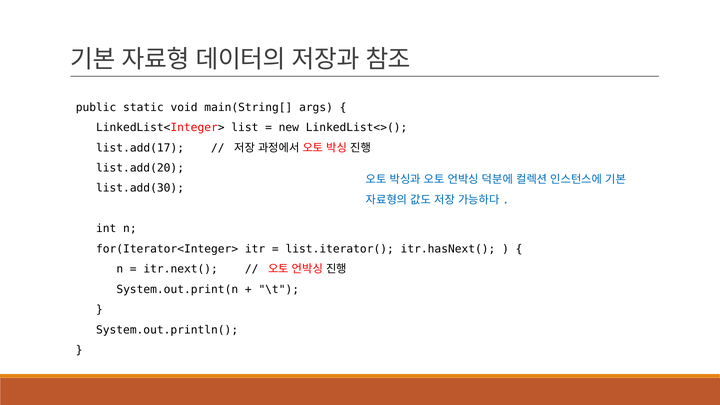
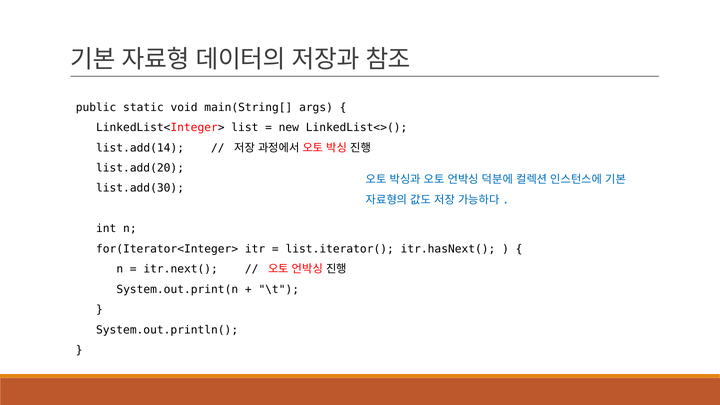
list.add(17: list.add(17 -> list.add(14 (140, 148)
